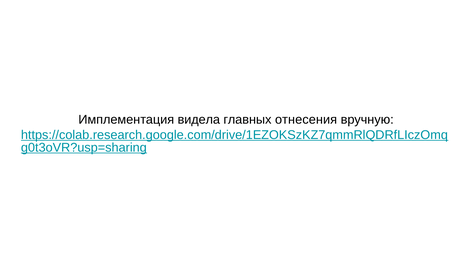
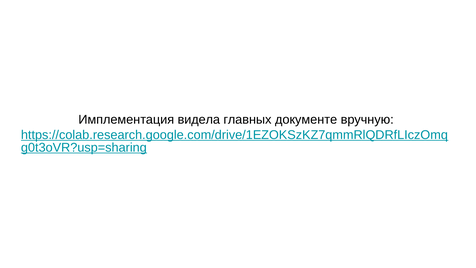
отнесения: отнесения -> документе (306, 120)
